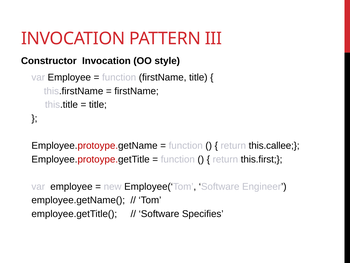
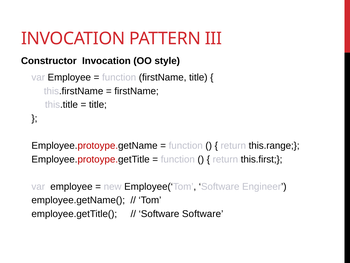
this.callee: this.callee -> this.range (274, 145)
Software Specifies: Specifies -> Software (203, 213)
